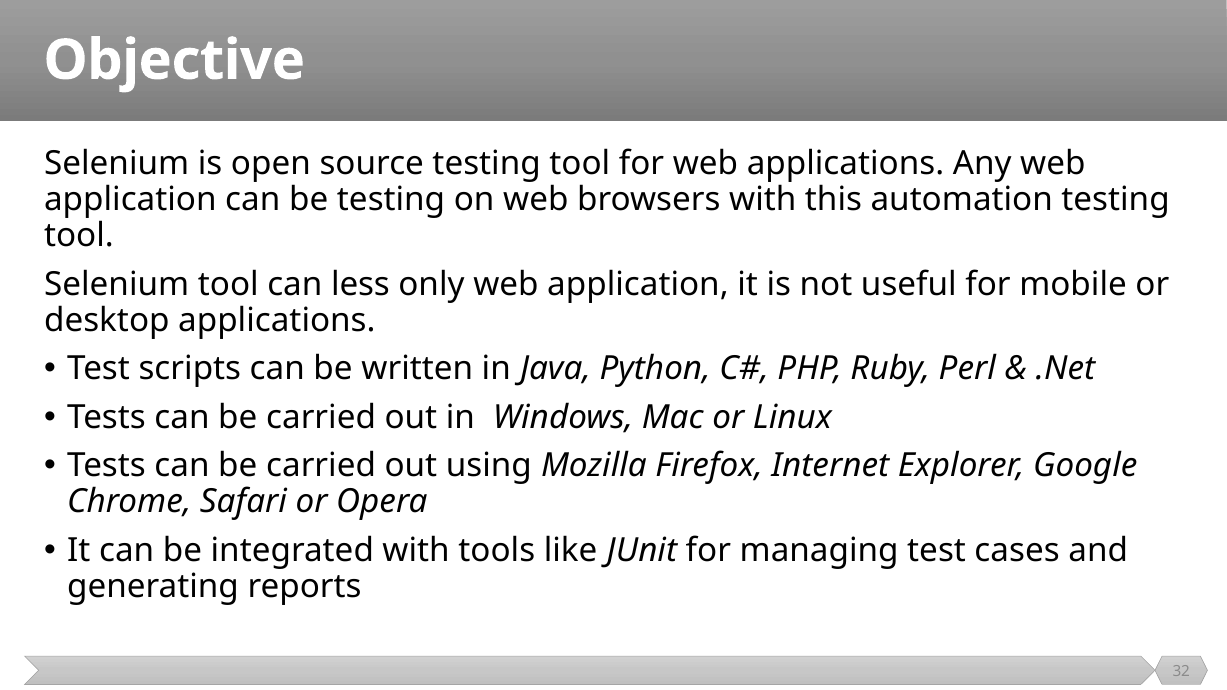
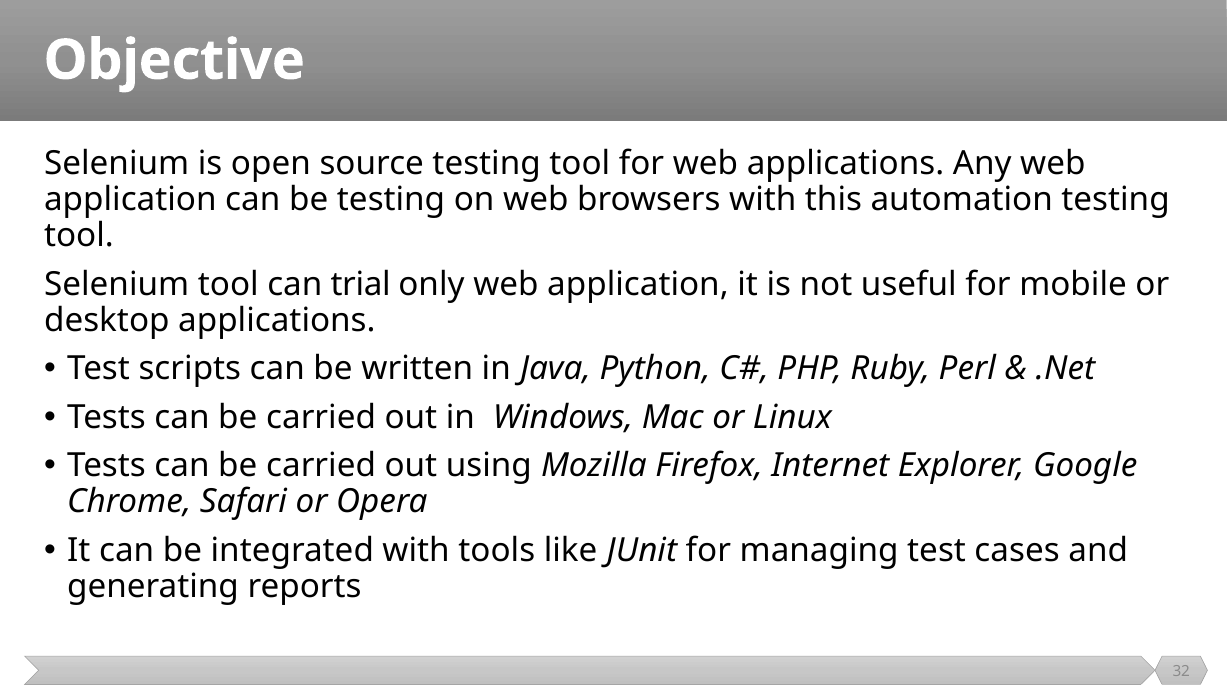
less: less -> trial (361, 284)
